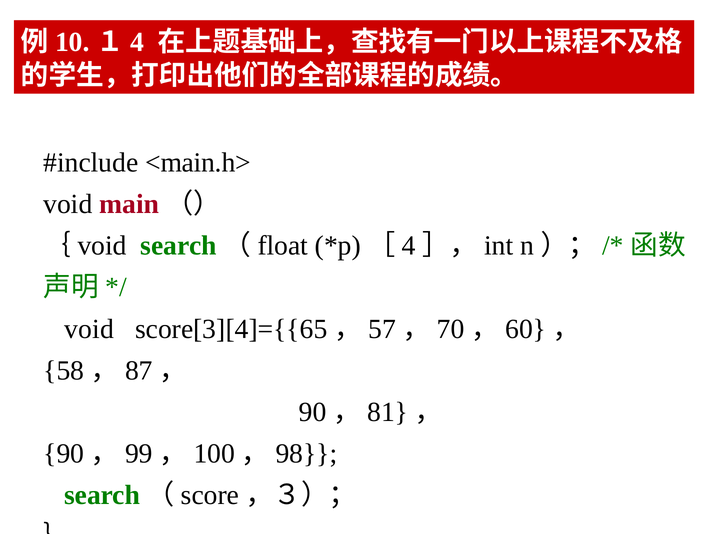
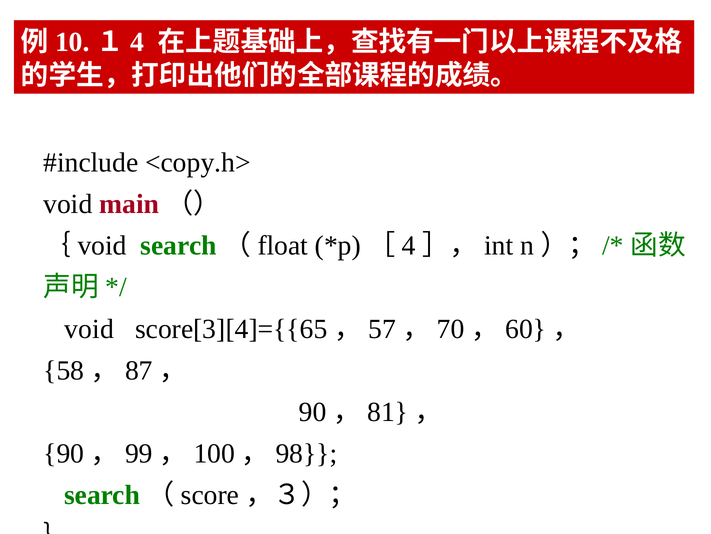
<main.h>: <main.h> -> <copy.h> (198, 162)
